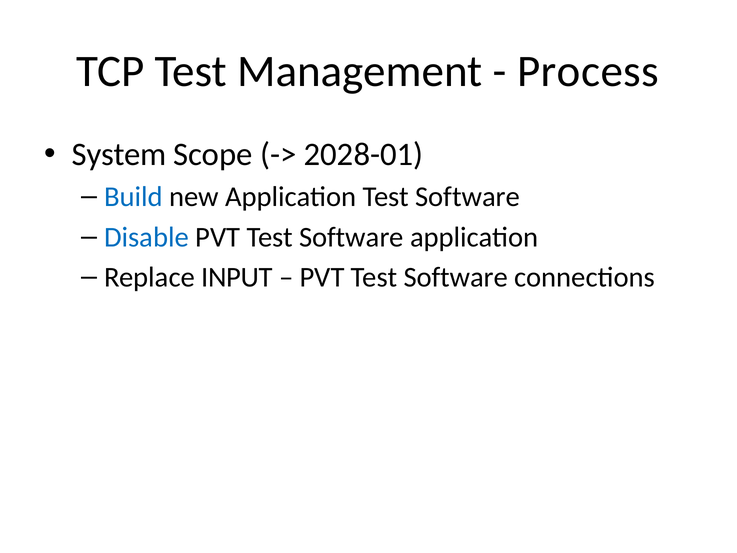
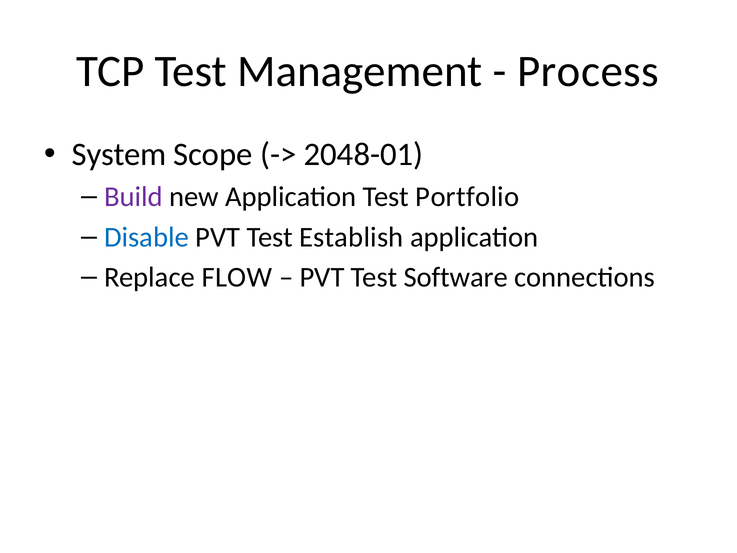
2028-01: 2028-01 -> 2048-01 (364, 155)
Build colour: blue -> purple (133, 197)
Application Test Software: Software -> Portfolio (467, 197)
Software: Software -> Establish (351, 237)
INPUT: INPUT -> FLOW (237, 277)
